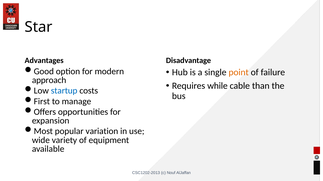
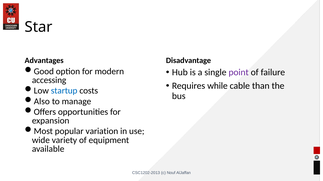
point colour: orange -> purple (239, 73)
approach: approach -> accessing (49, 80)
First: First -> Also (42, 102)
